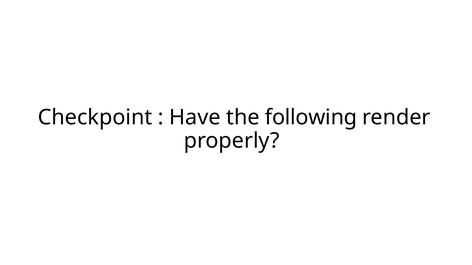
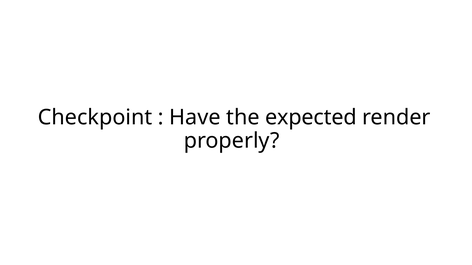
following: following -> expected (311, 118)
